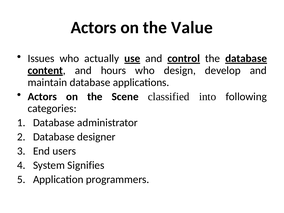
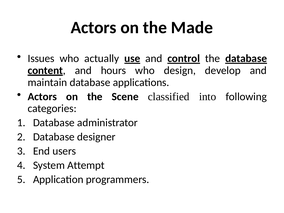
Value: Value -> Made (192, 27)
Signifies: Signifies -> Attempt (86, 165)
